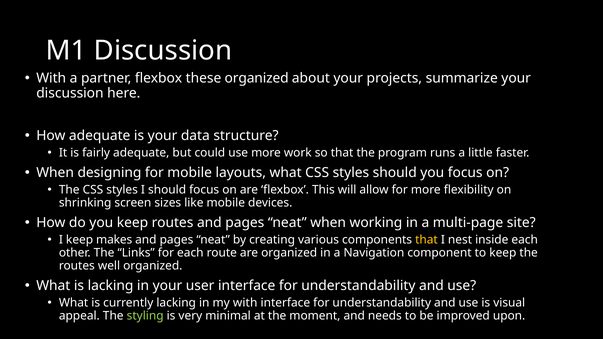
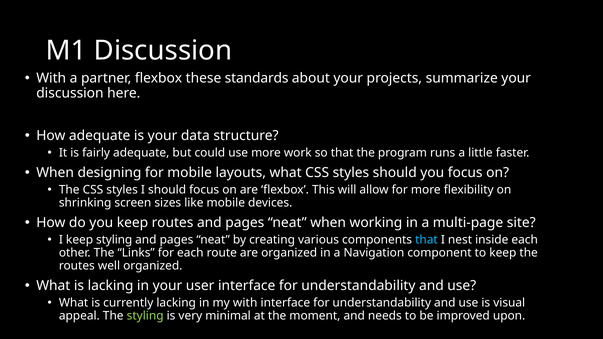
these organized: organized -> standards (257, 78)
keep makes: makes -> styling (114, 240)
that colour: yellow -> light blue (426, 240)
